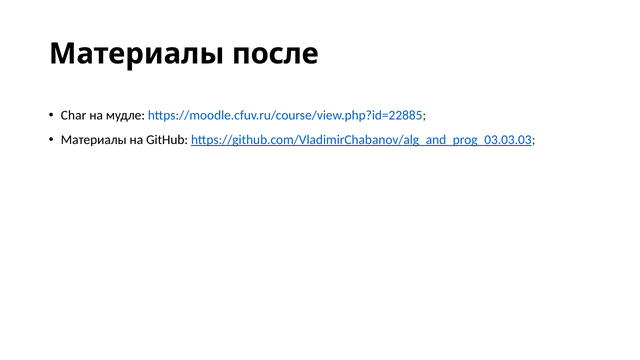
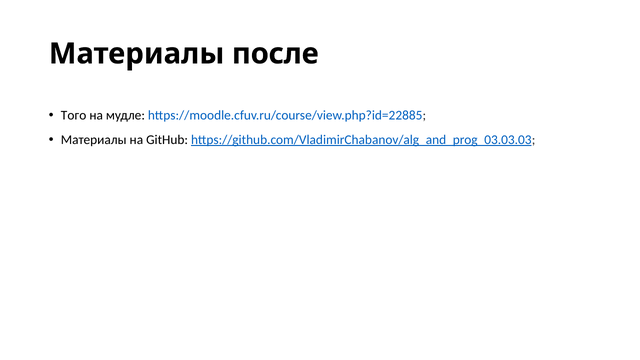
Char: Char -> Того (74, 115)
